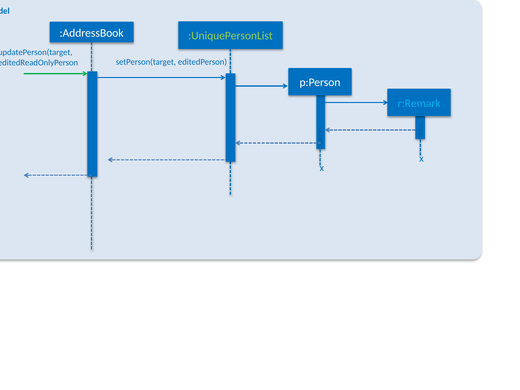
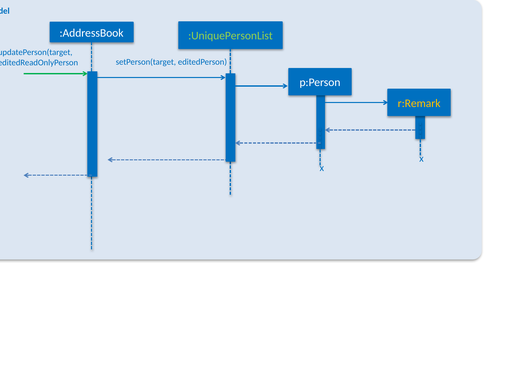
r:Remark colour: light blue -> yellow (419, 103)
